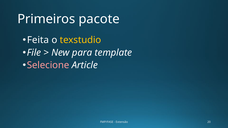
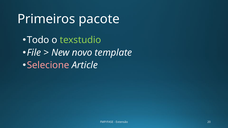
Feita: Feita -> Todo (38, 40)
texstudio colour: yellow -> light green (81, 40)
para: para -> novo (82, 53)
